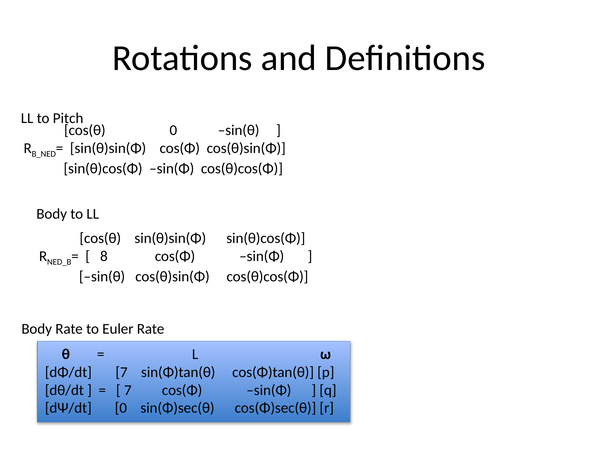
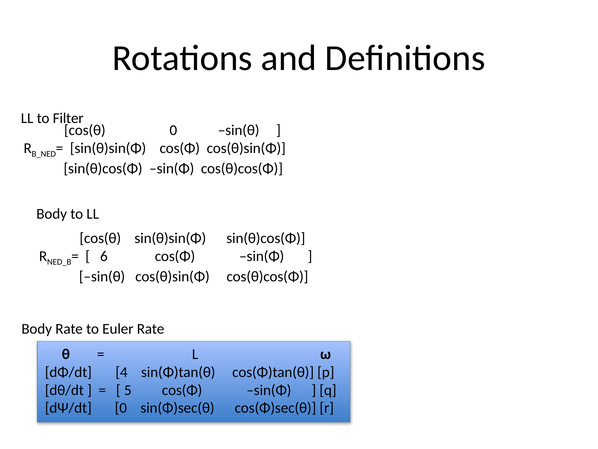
Pitch: Pitch -> Filter (68, 118)
8: 8 -> 6 (104, 256)
dΦ/dt 7: 7 -> 4 (122, 372)
7: 7 -> 5 (128, 390)
